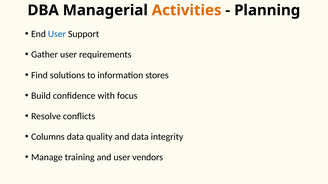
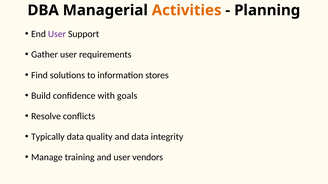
User colour: blue -> purple (57, 34)
focus: focus -> goals (127, 96)
Columns: Columns -> Typically (48, 137)
